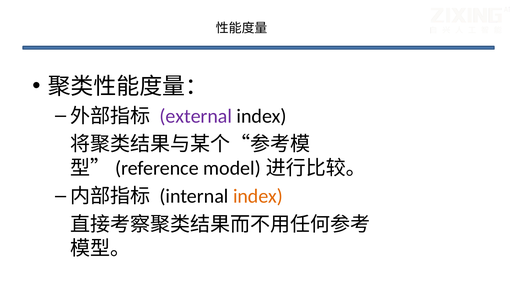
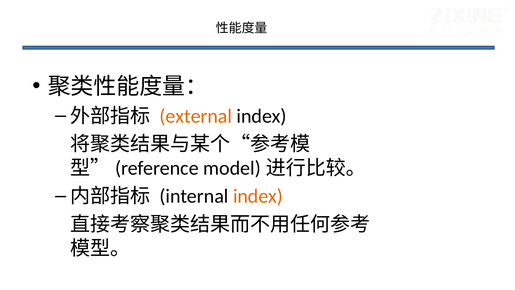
external colour: purple -> orange (196, 116)
